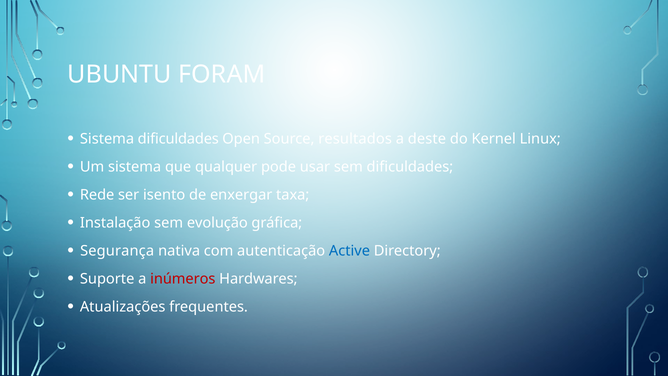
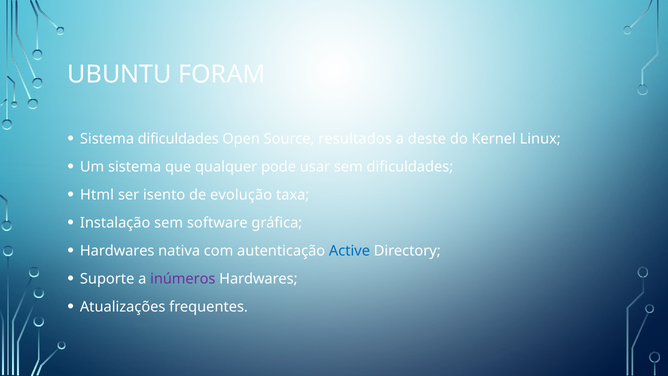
Rede: Rede -> Html (97, 195)
enxergar: enxergar -> evolução (241, 195)
evolução: evolução -> software (217, 223)
Segurança: Segurança -> Hardwares (117, 251)
inúmeros colour: red -> purple (183, 279)
